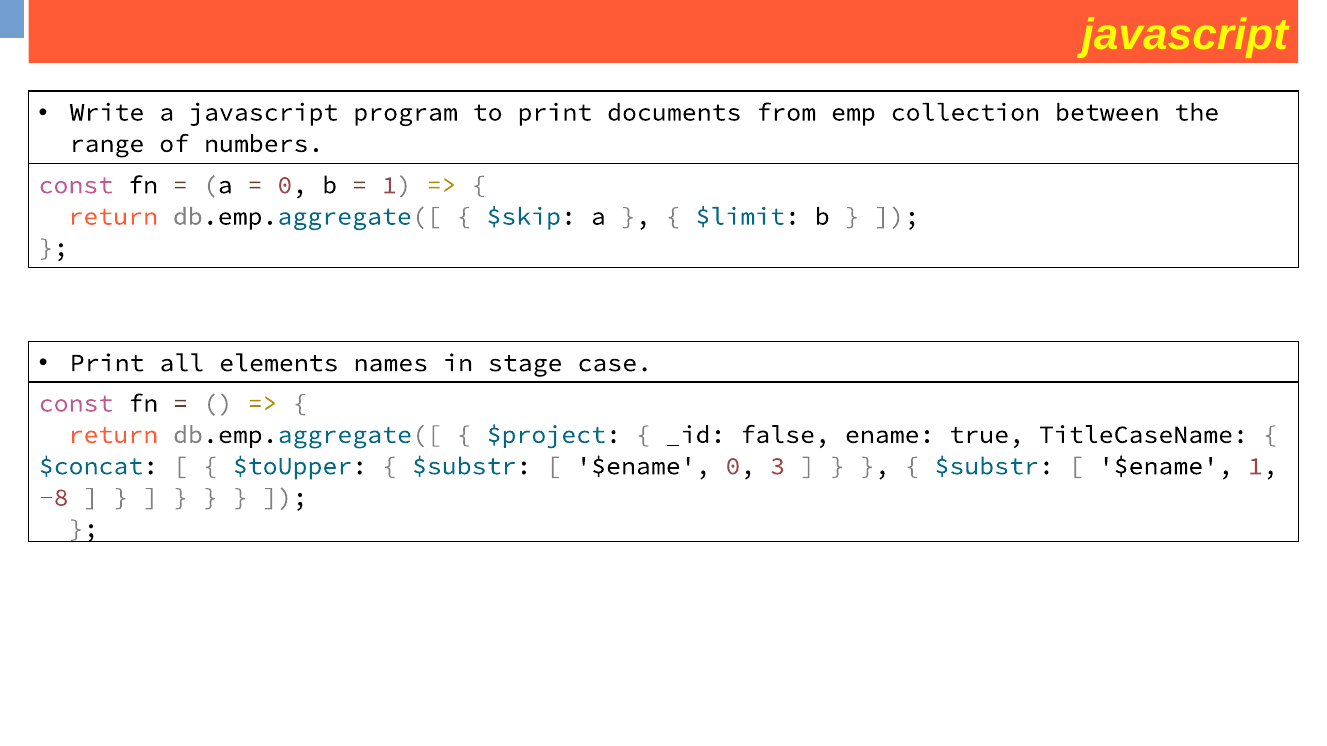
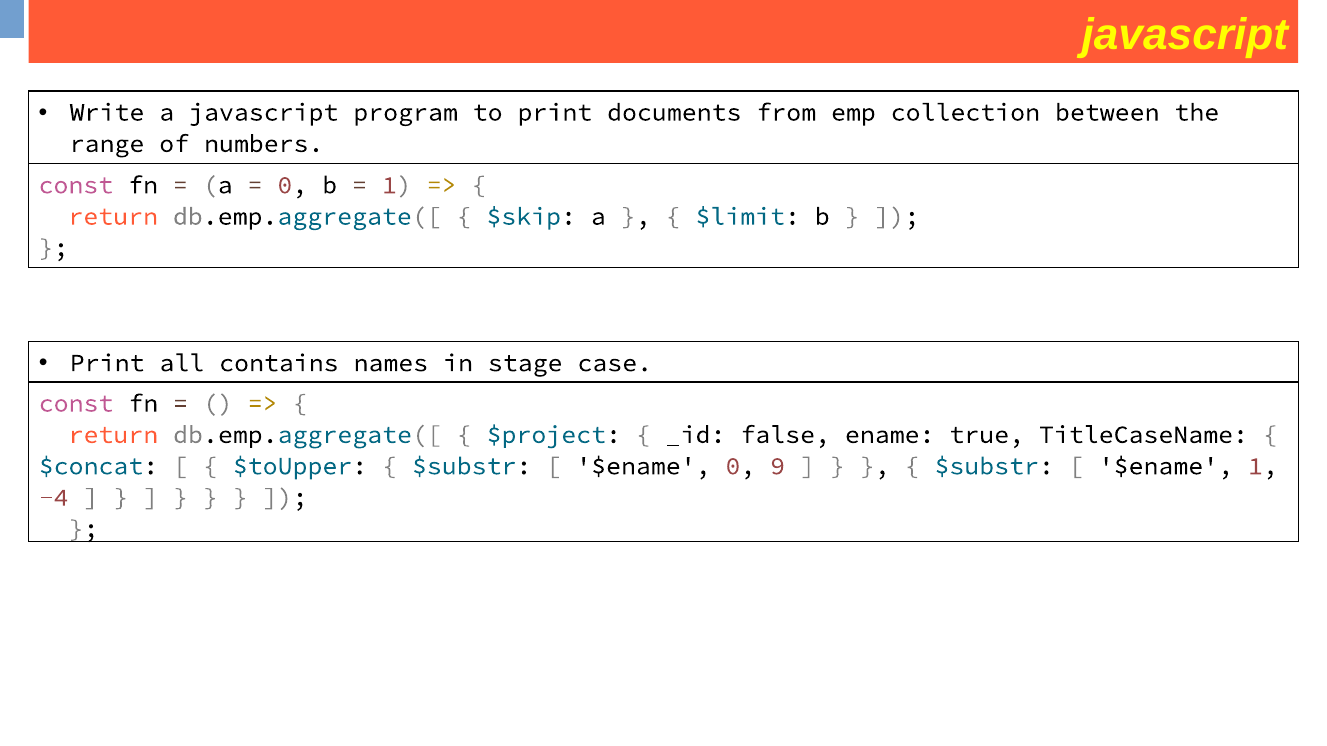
elements: elements -> contains (279, 363)
3: 3 -> 9 (778, 466)
-8: -8 -> -4 (54, 498)
